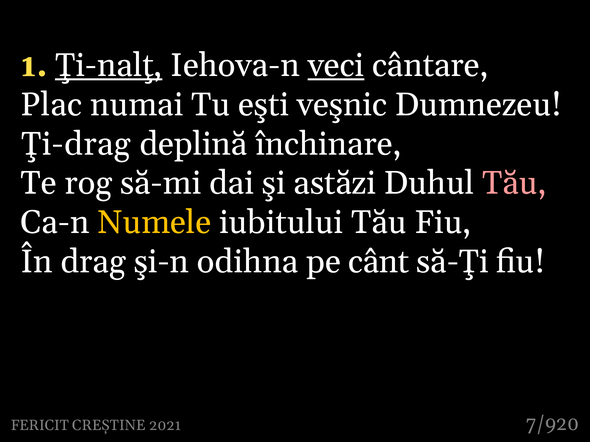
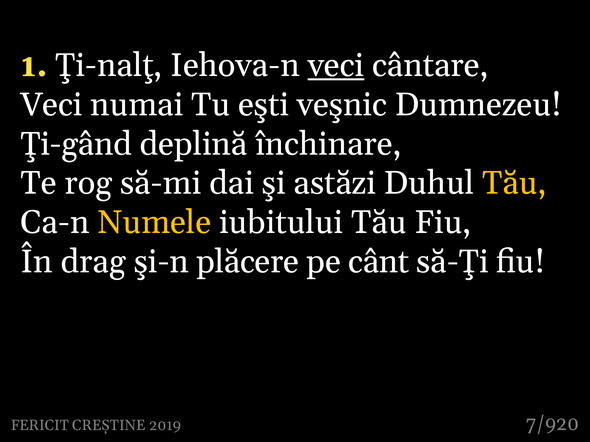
Ţi-nalţ underline: present -> none (109, 65)
Plac: Plac -> Veci (51, 105)
Ţi-drag: Ţi-drag -> Ţi-gând (76, 144)
Tău colour: pink -> yellow (514, 183)
odihna: odihna -> plăcere (248, 262)
2021: 2021 -> 2019 (165, 426)
